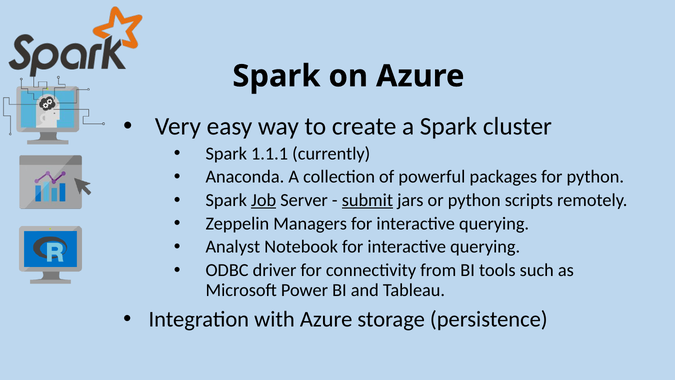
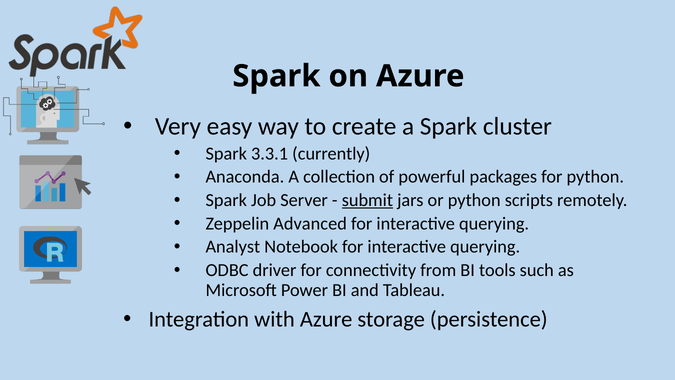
1.1.1: 1.1.1 -> 3.3.1 (270, 153)
Job underline: present -> none (264, 200)
Managers: Managers -> Advanced (310, 223)
